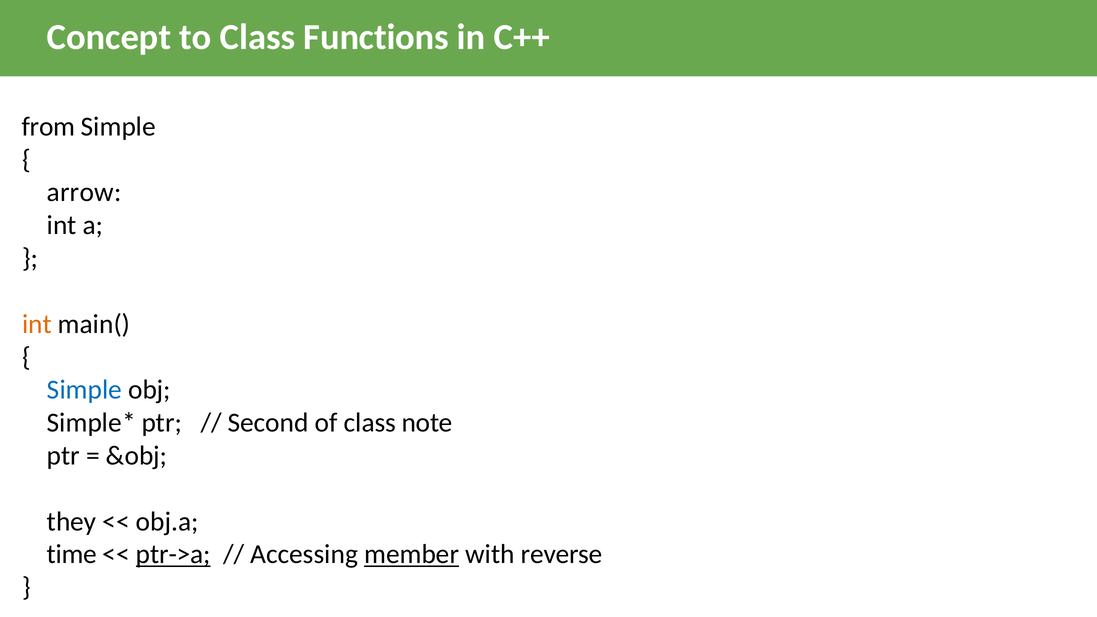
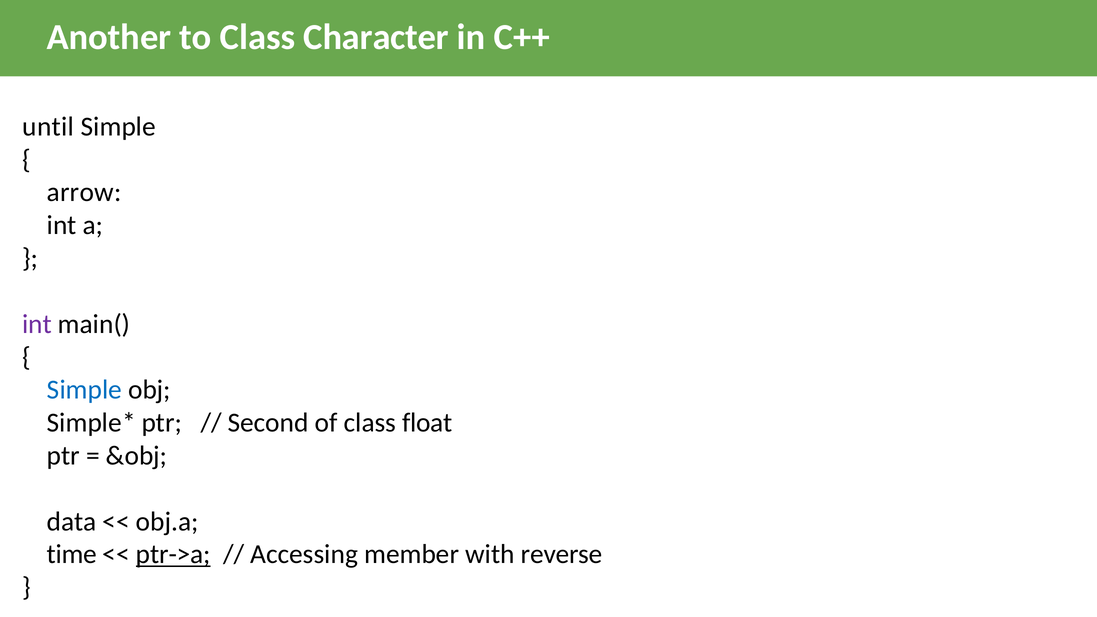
Concept: Concept -> Another (109, 37)
Functions: Functions -> Character (376, 37)
from: from -> until (48, 127)
int colour: orange -> purple (37, 324)
note: note -> float (427, 423)
they: they -> data (72, 522)
member underline: present -> none (412, 554)
